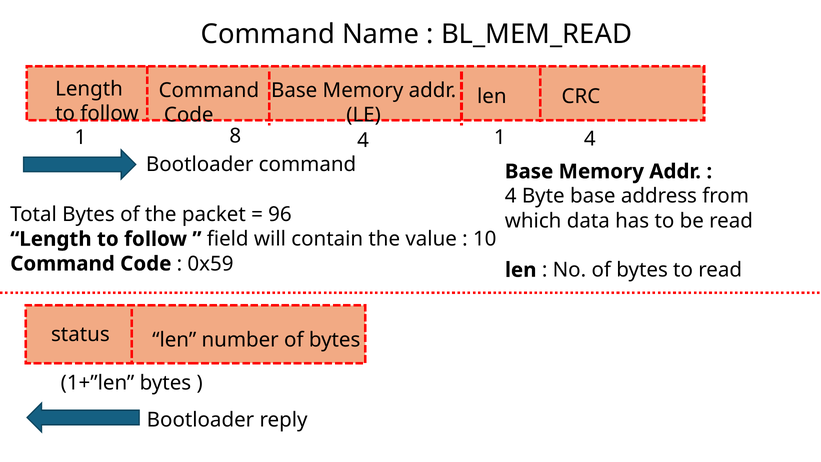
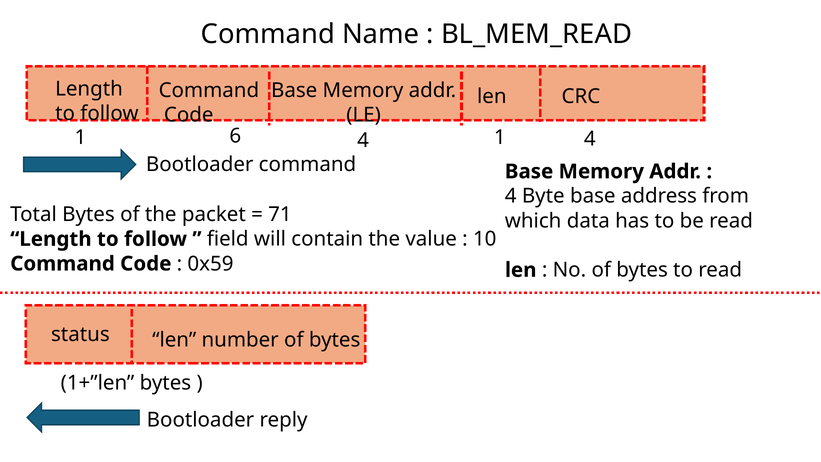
8: 8 -> 6 (235, 136)
96: 96 -> 71 (280, 214)
